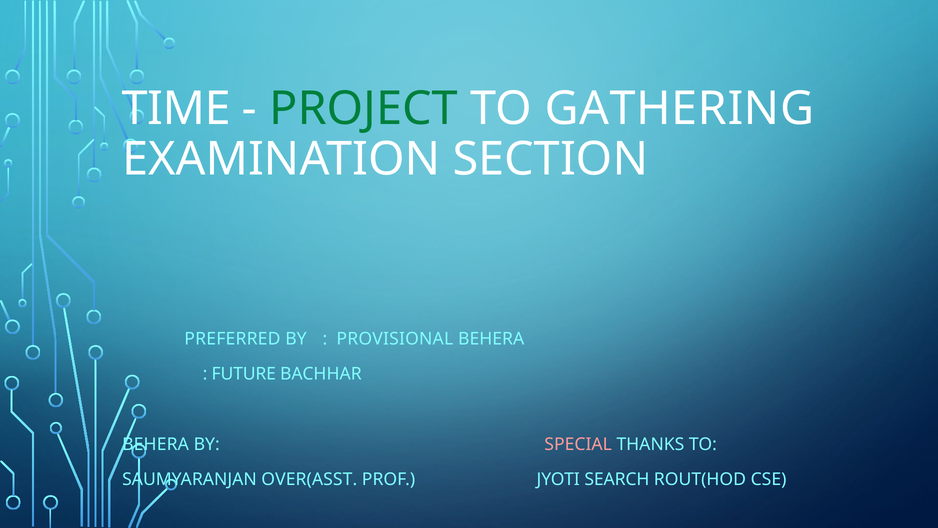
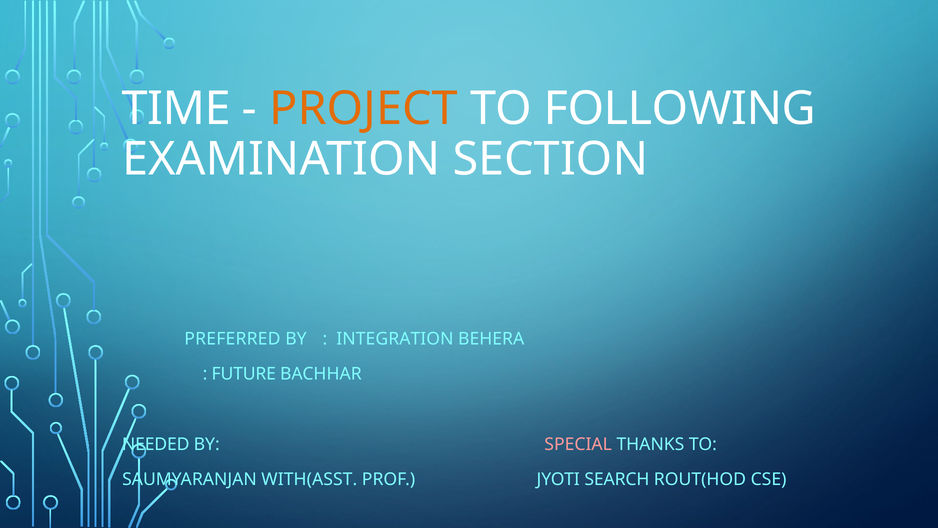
PROJECT colour: green -> orange (364, 108)
GATHERING: GATHERING -> FOLLOWING (680, 108)
PROVISIONAL: PROVISIONAL -> INTEGRATION (395, 339)
BEHERA: BEHERA -> NEEDED (156, 444)
OVER(ASST: OVER(ASST -> WITH(ASST (309, 479)
